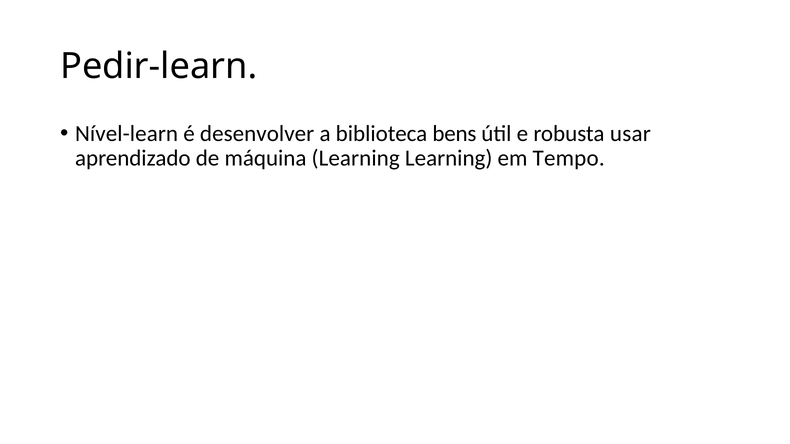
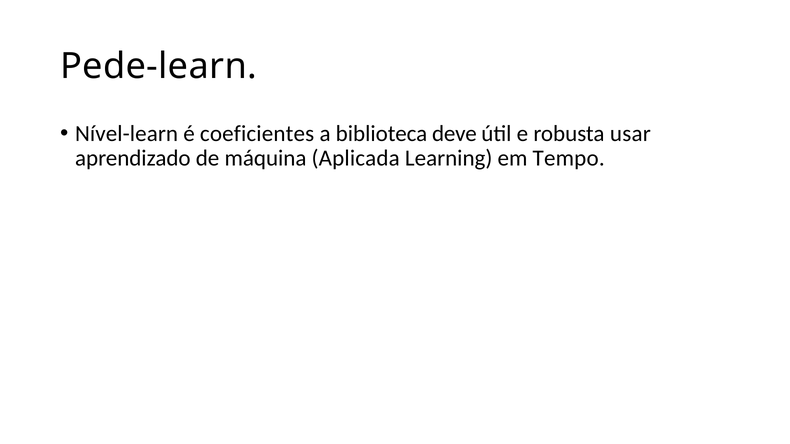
Pedir-learn: Pedir-learn -> Pede-learn (159, 66)
desenvolver: desenvolver -> coeficientes (257, 134)
bens: bens -> deve (454, 134)
máquina Learning: Learning -> Aplicada (356, 158)
